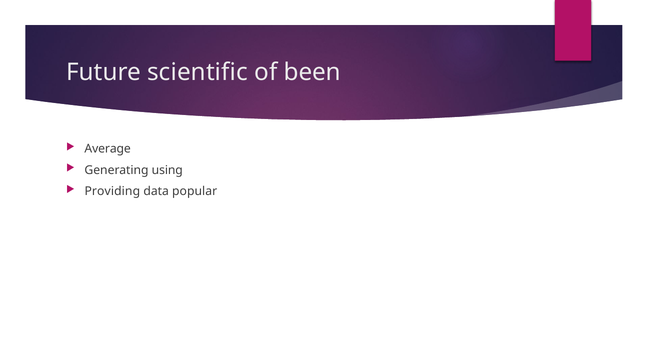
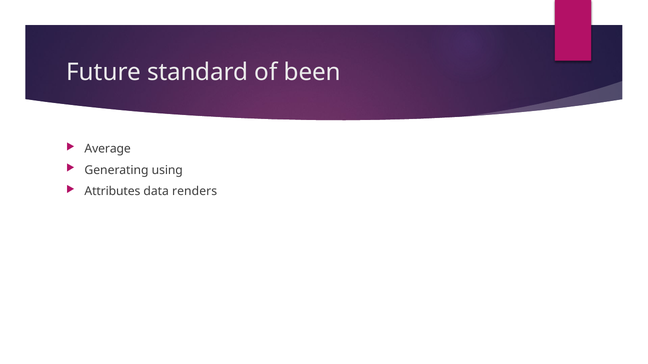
scientific: scientific -> standard (198, 72)
Providing: Providing -> Attributes (112, 192)
popular: popular -> renders (195, 192)
